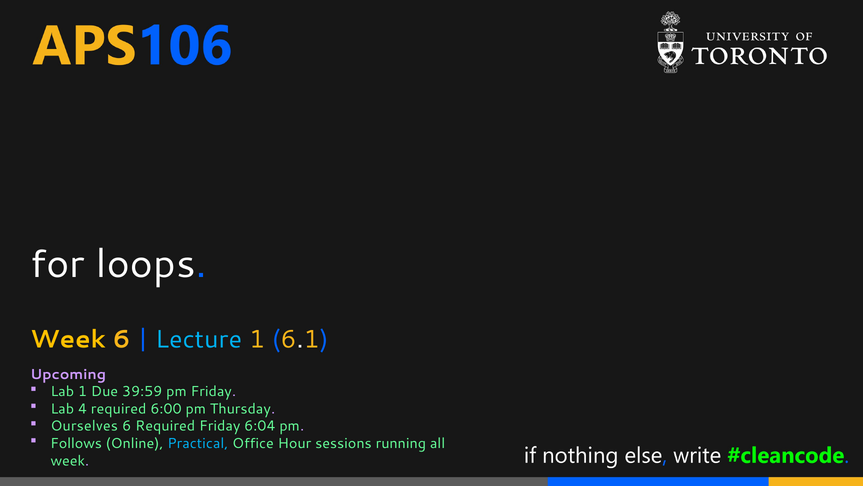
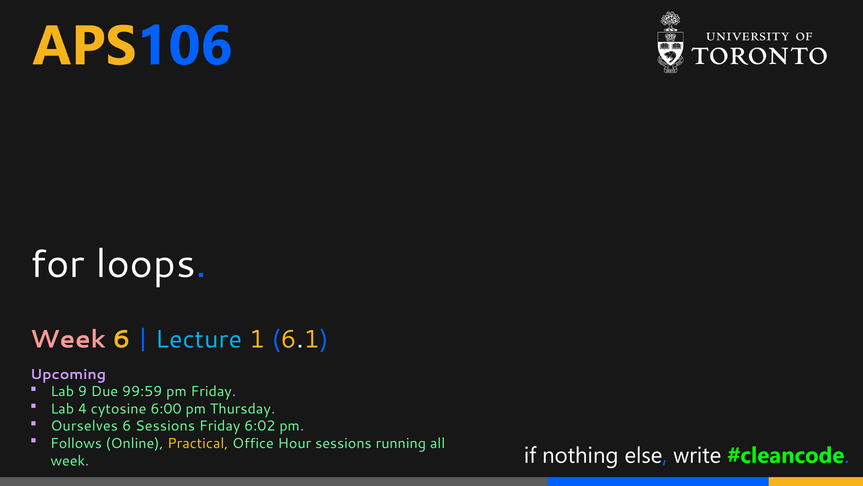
Week colour: yellow -> pink (68, 339)
Lab 1: 1 -> 9 (82, 391)
39:59: 39:59 -> 99:59 (142, 391)
4 required: required -> cytosine (119, 408)
6 Required: Required -> Sessions (165, 426)
6:04: 6:04 -> 6:02 (260, 426)
Practical colour: light blue -> yellow (198, 443)
